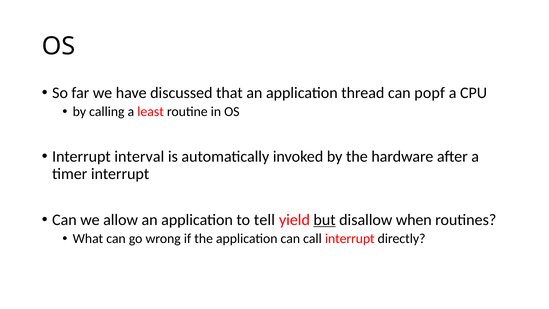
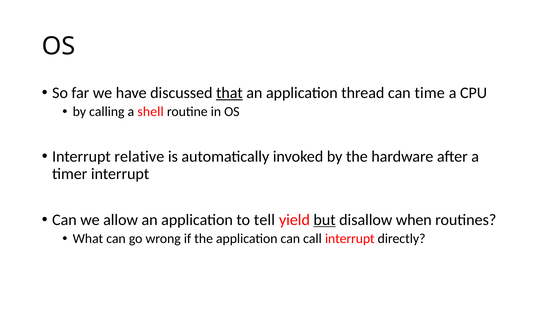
that underline: none -> present (229, 93)
popf: popf -> time (430, 93)
least: least -> shell (151, 112)
interval: interval -> relative (139, 156)
